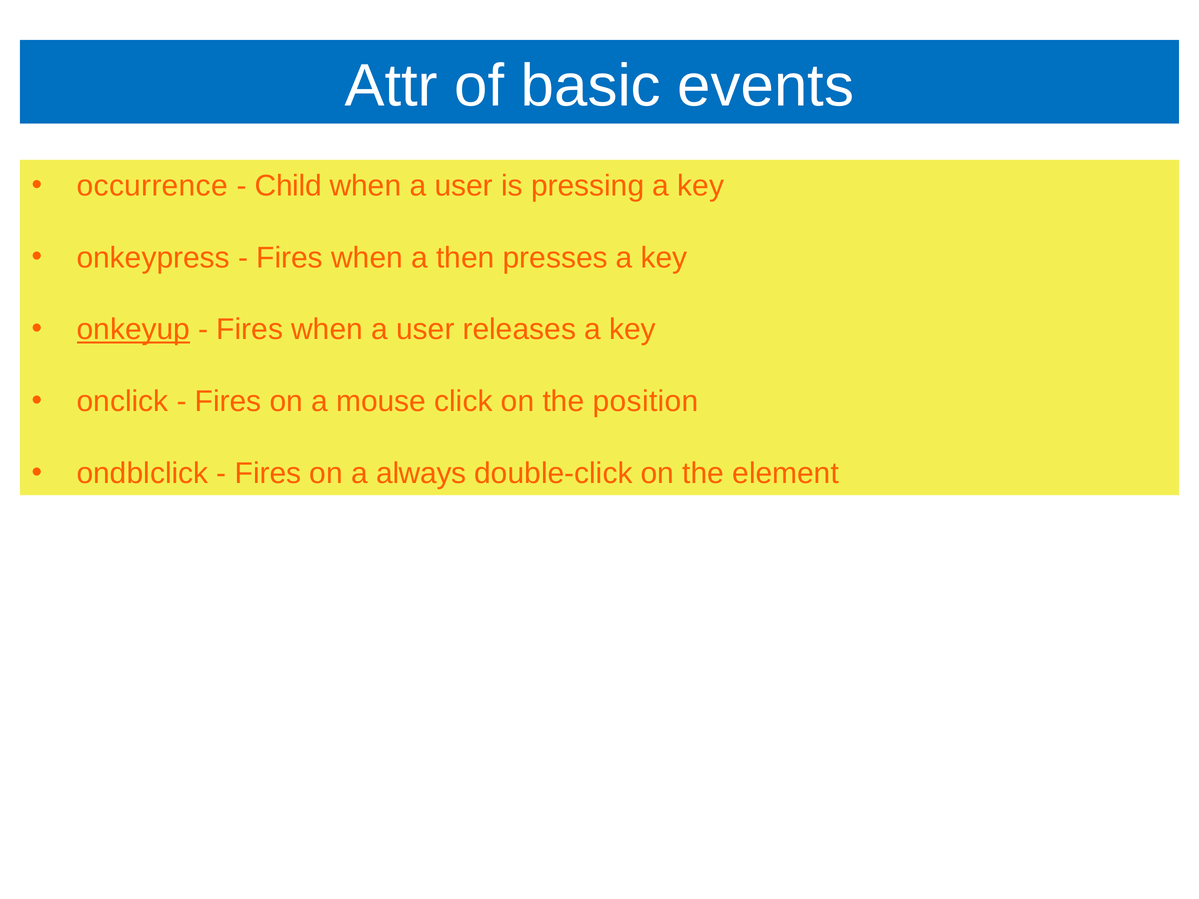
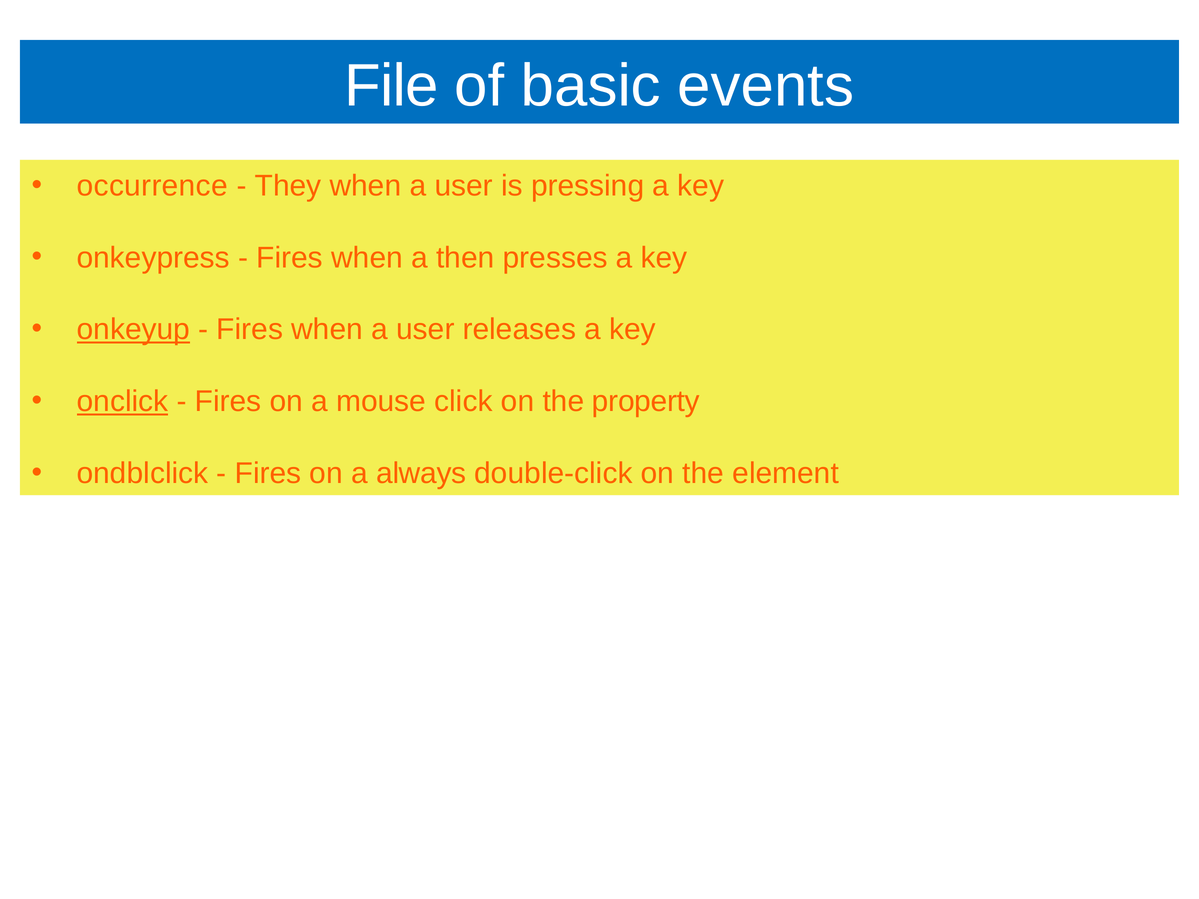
Attr: Attr -> File (391, 86)
Child: Child -> They (288, 186)
onclick underline: none -> present (122, 402)
position: position -> property (646, 402)
